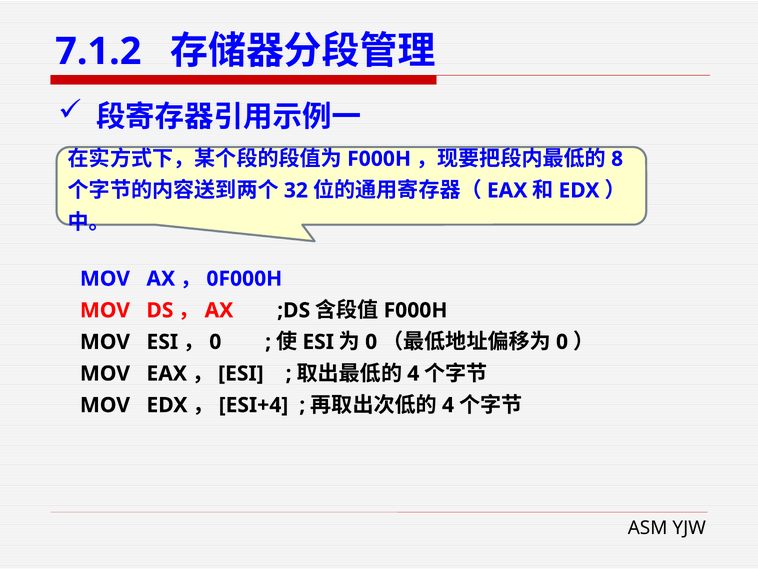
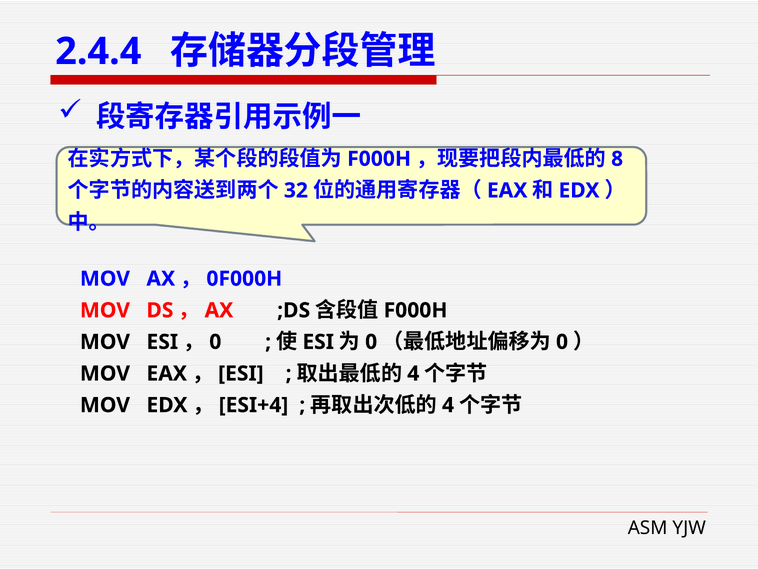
7.1.2: 7.1.2 -> 2.4.4 (98, 51)
